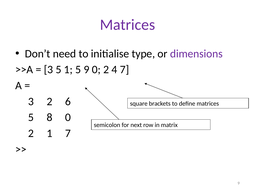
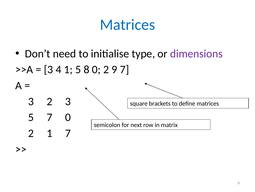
Matrices colour: purple -> blue (127, 25)
3 5: 5 -> 4 (59, 69)
5 9: 9 -> 8 (87, 69)
2 4: 4 -> 9 (114, 69)
2 6: 6 -> 3 (68, 101)
5 8: 8 -> 7 (50, 117)
